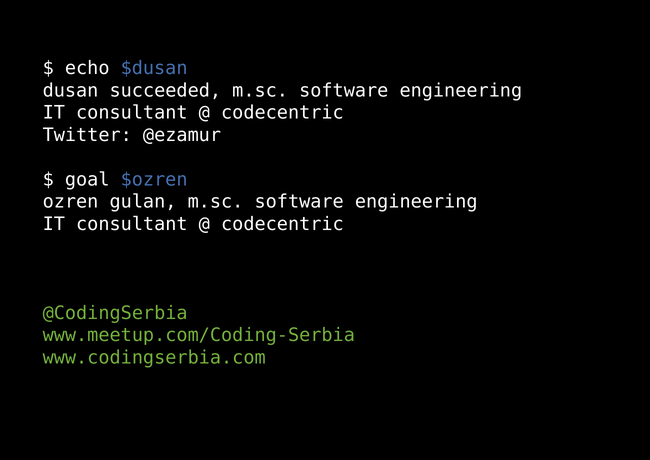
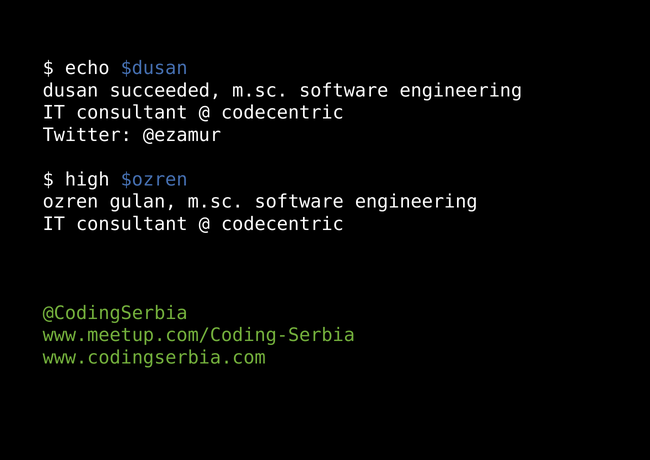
goal: goal -> high (87, 179)
